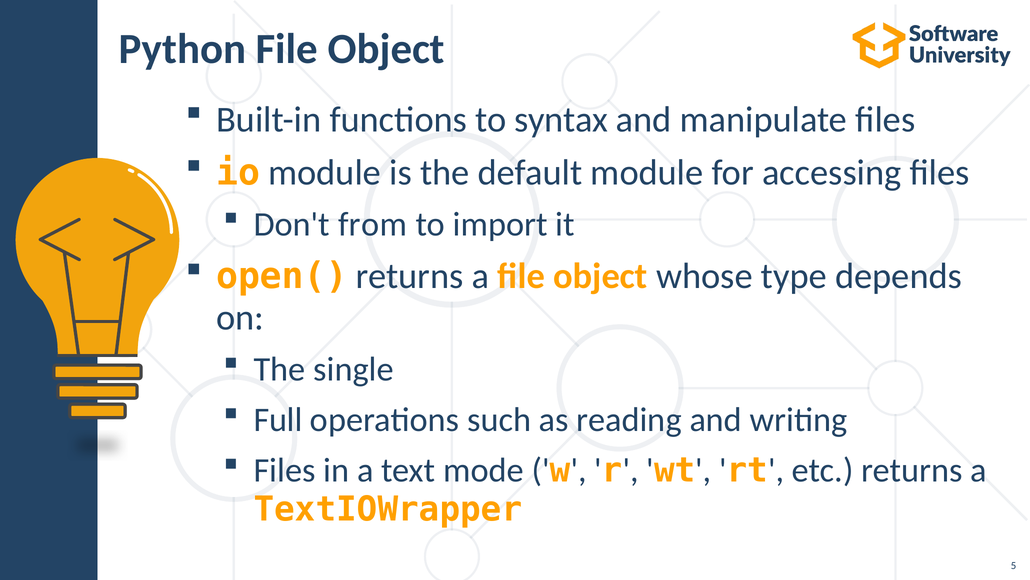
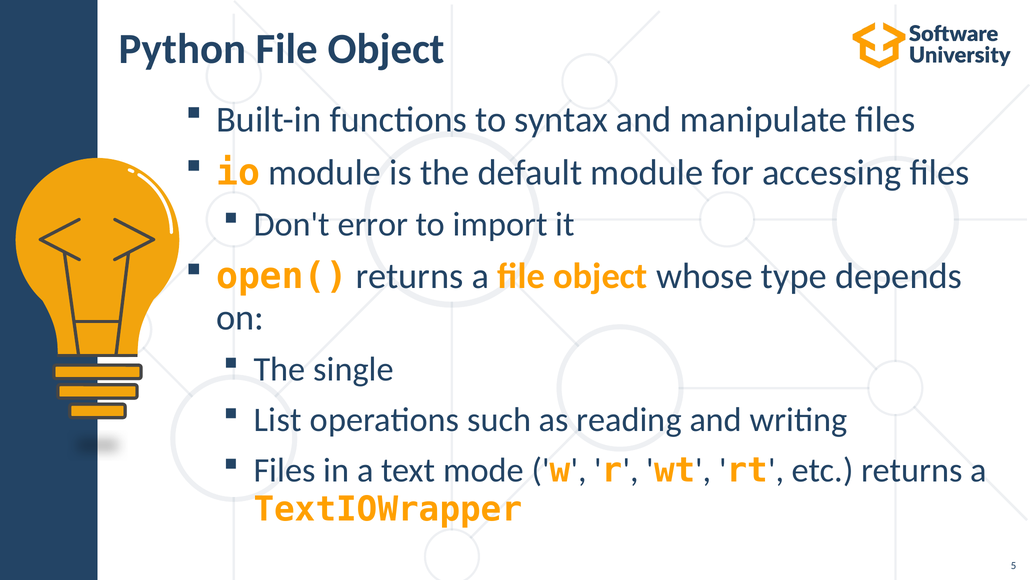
from: from -> error (373, 224)
Full: Full -> List (278, 419)
